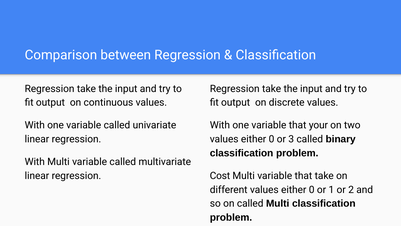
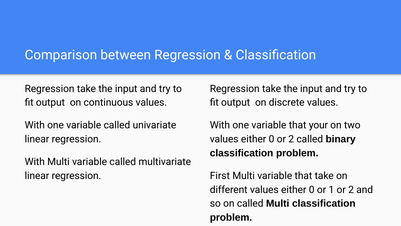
0 or 3: 3 -> 2 (291, 139)
Cost: Cost -> First (220, 175)
